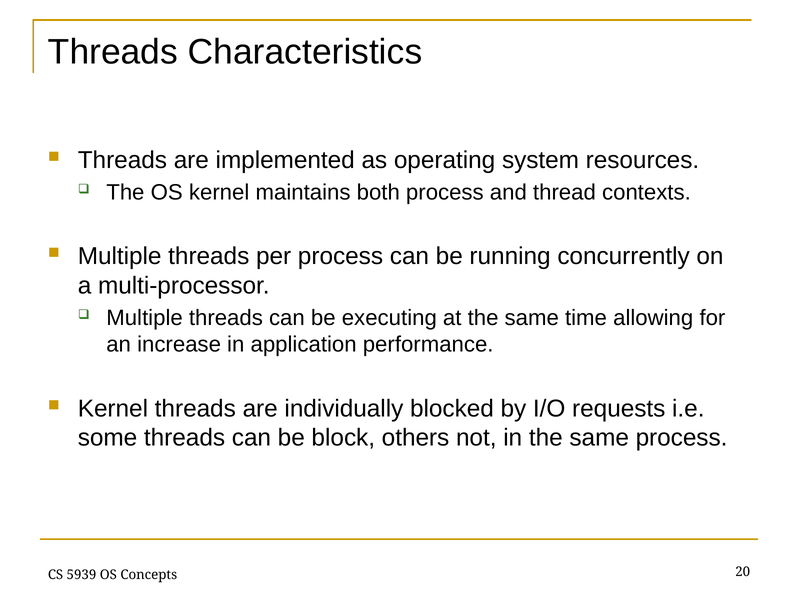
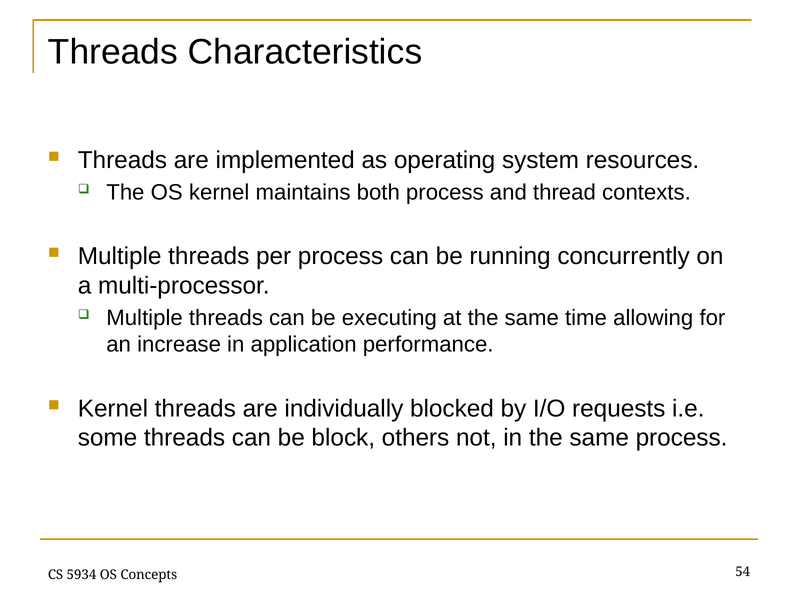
5939: 5939 -> 5934 (81, 574)
20: 20 -> 54 (743, 572)
